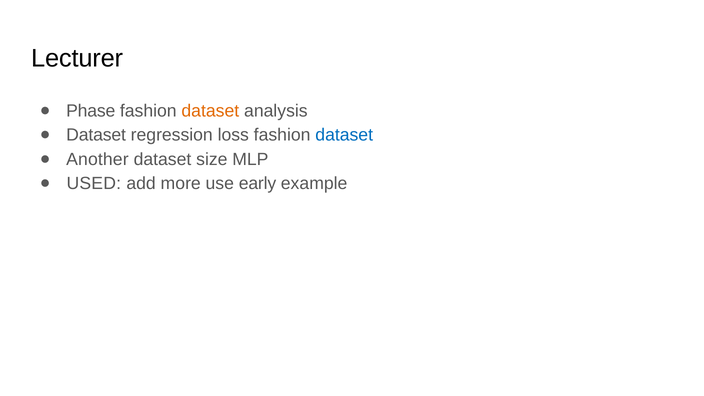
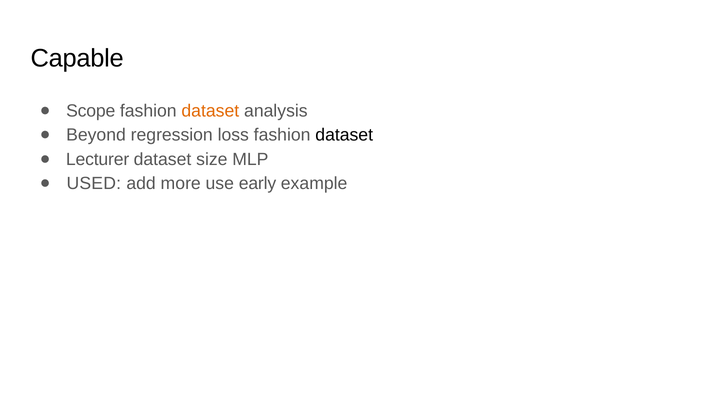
Lecturer: Lecturer -> Capable (77, 58)
Phase: Phase -> Scope (91, 111)
Dataset: Dataset -> Beyond (96, 135)
dataset colour: blue -> black (344, 135)
Another: Another -> Lecturer (98, 159)
